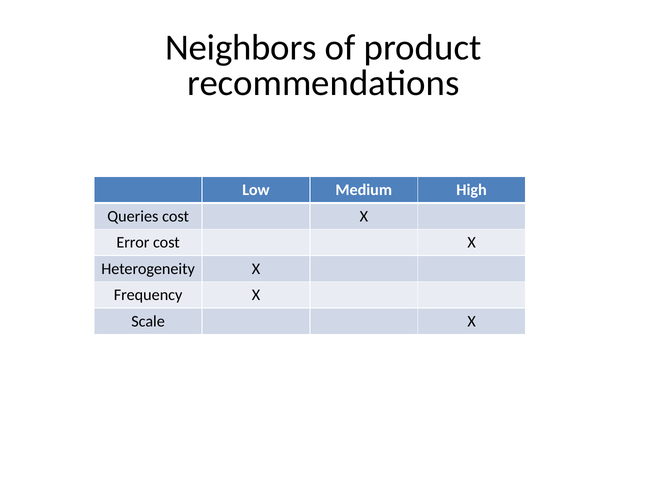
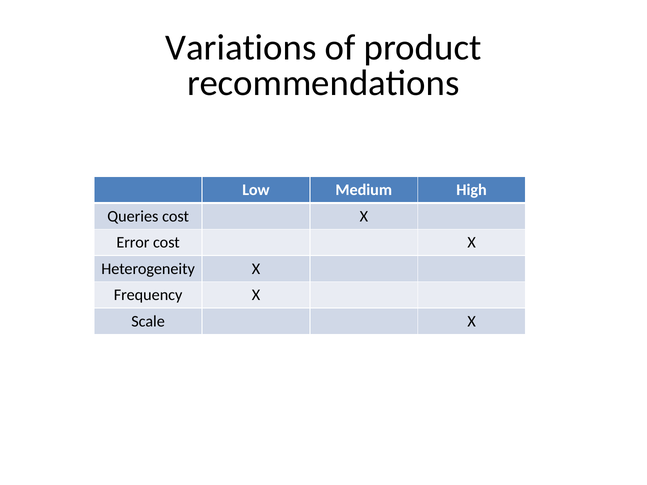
Neighbors: Neighbors -> Variations (241, 48)
